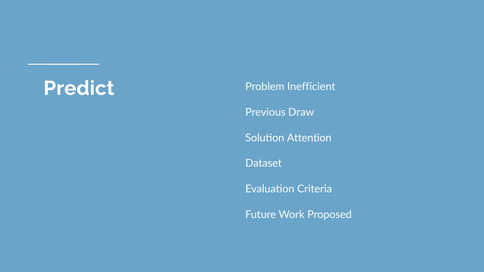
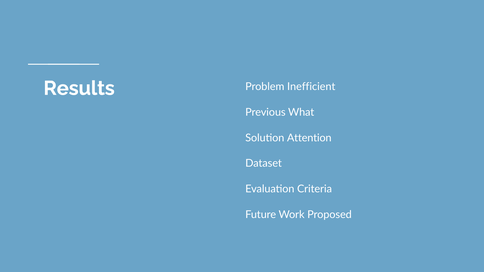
Predict: Predict -> Results (79, 88)
Draw: Draw -> What (301, 112)
